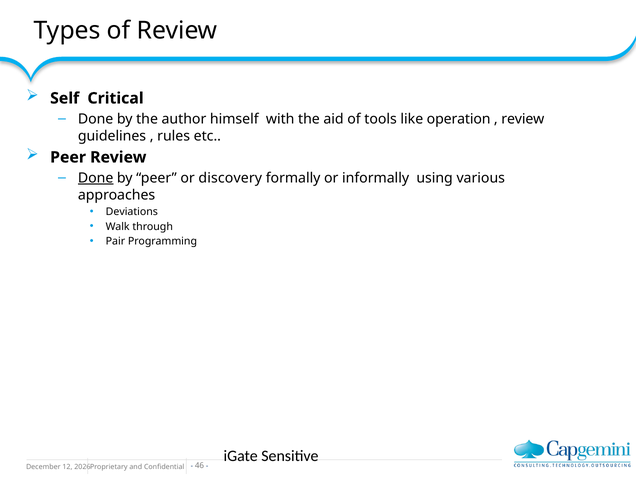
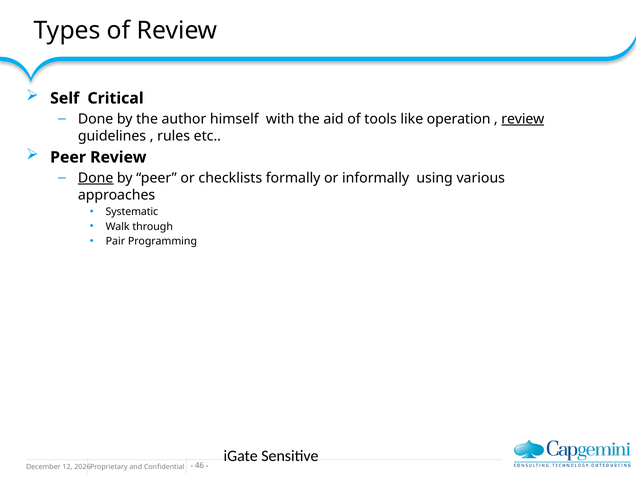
review underline: none -> present (523, 119)
discovery: discovery -> checklists (230, 178)
Deviations: Deviations -> Systematic (132, 212)
